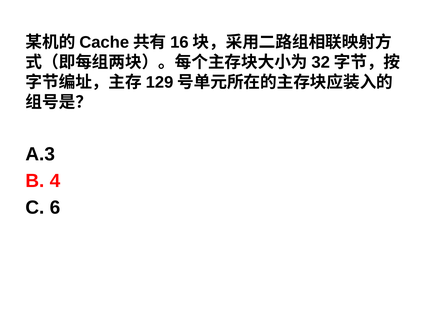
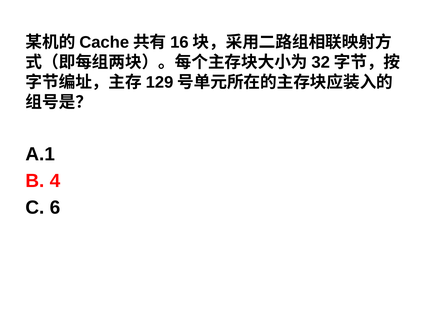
A.3: A.3 -> A.1 (40, 154)
